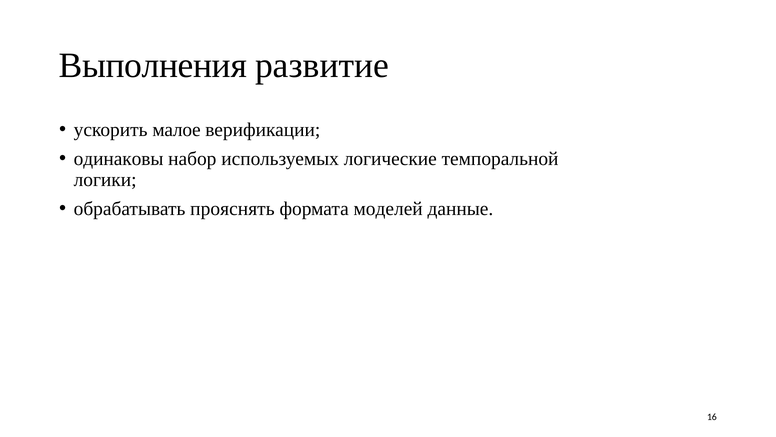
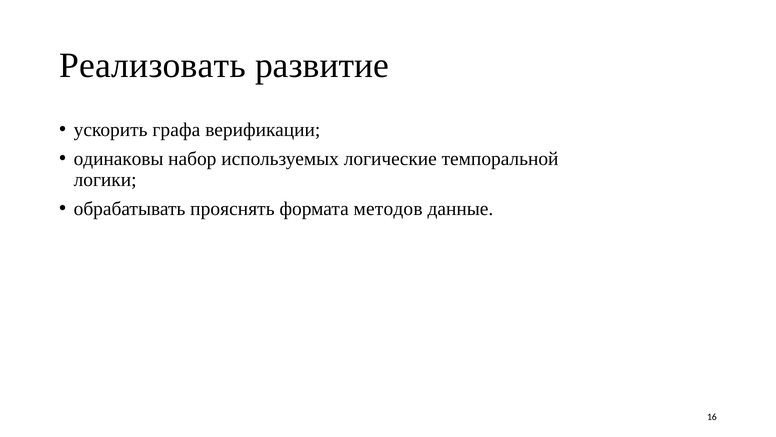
Выполнения: Выполнения -> Реализовать (153, 65)
малое: малое -> графа (176, 129)
моделей: моделей -> методов (388, 208)
